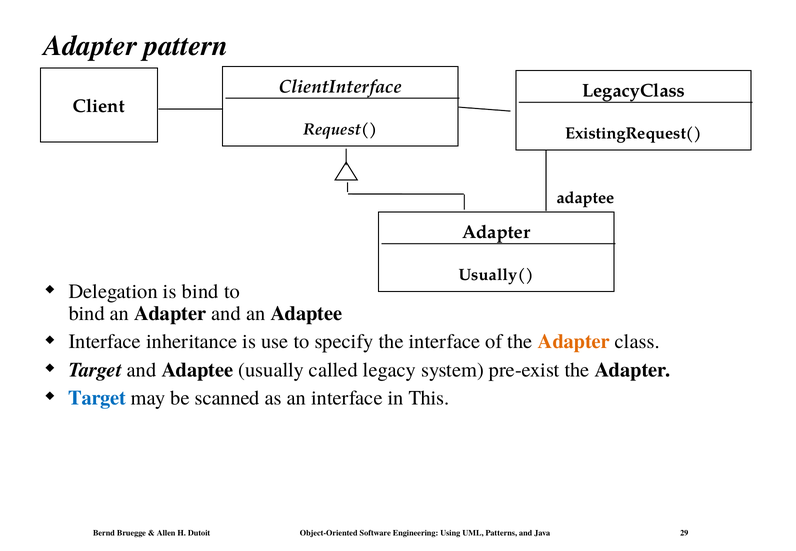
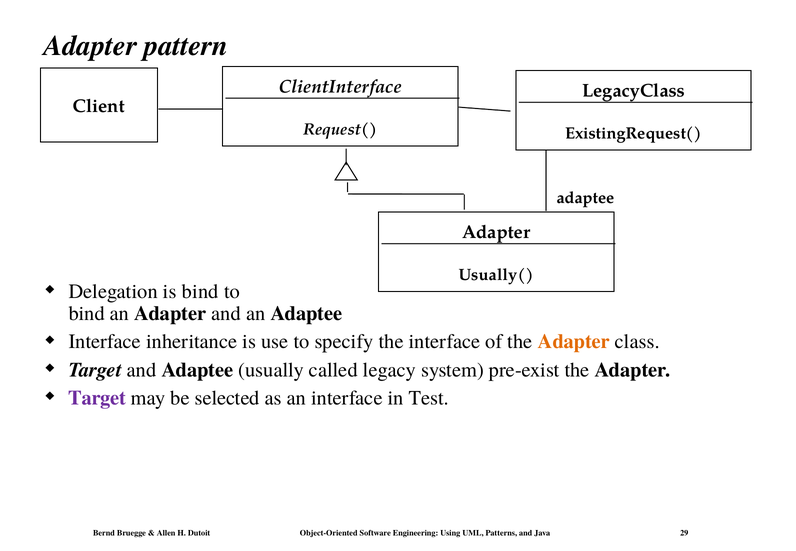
Target colour: blue -> purple (97, 398)
scanned: scanned -> selected (227, 398)
This: This -> Test (429, 398)
